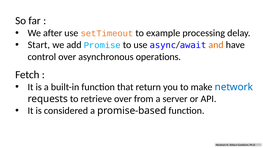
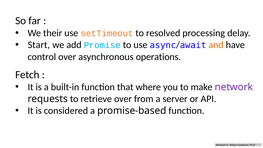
after: after -> their (53, 33)
example: example -> resolved (163, 33)
return: return -> where (148, 87)
network colour: blue -> purple (234, 87)
